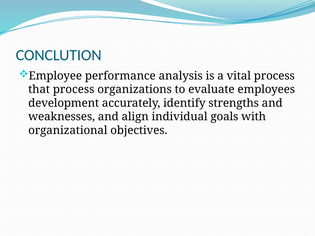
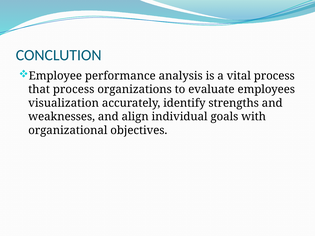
development: development -> visualization (64, 103)
